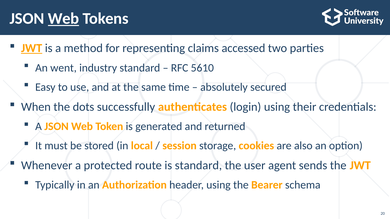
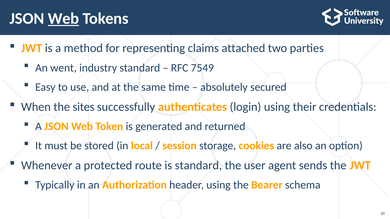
JWT underline: present -> none (32, 48)
accessed: accessed -> attached (243, 48)
5610: 5610 -> 7549 (202, 68)
dots: dots -> sites (84, 107)
